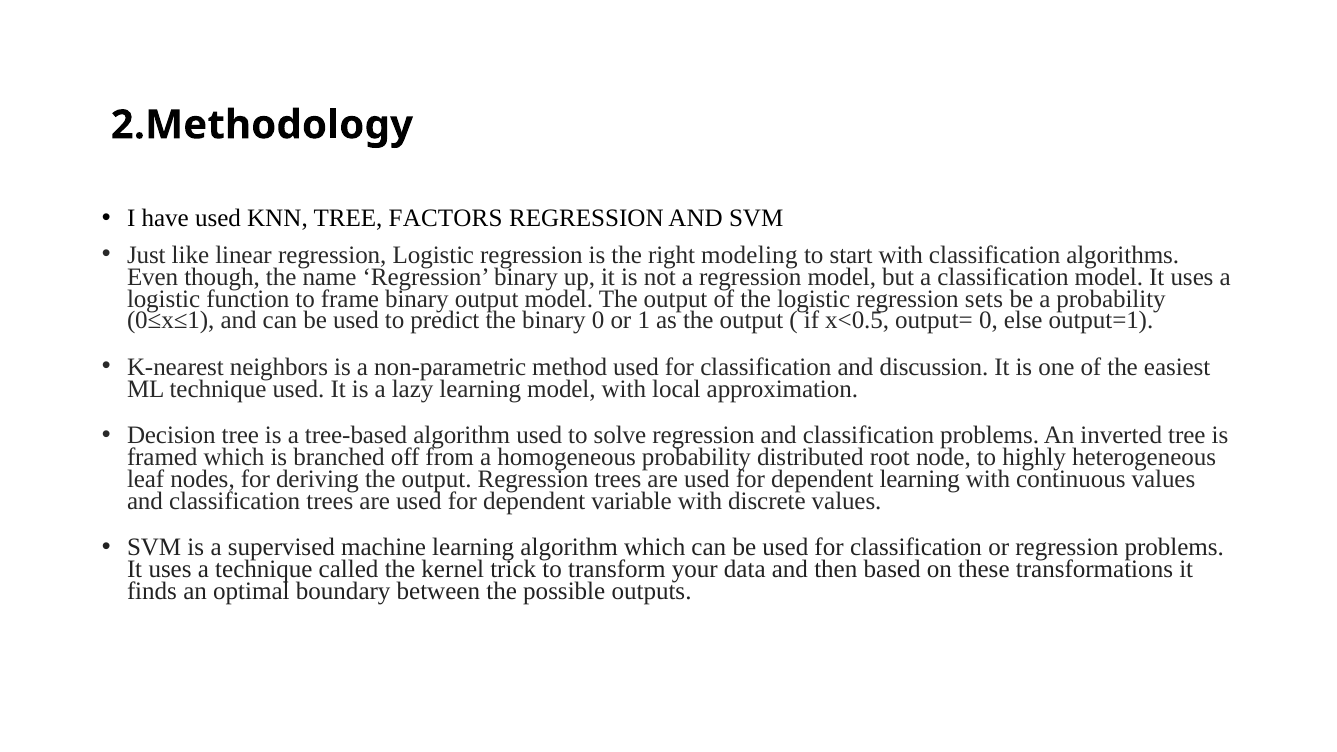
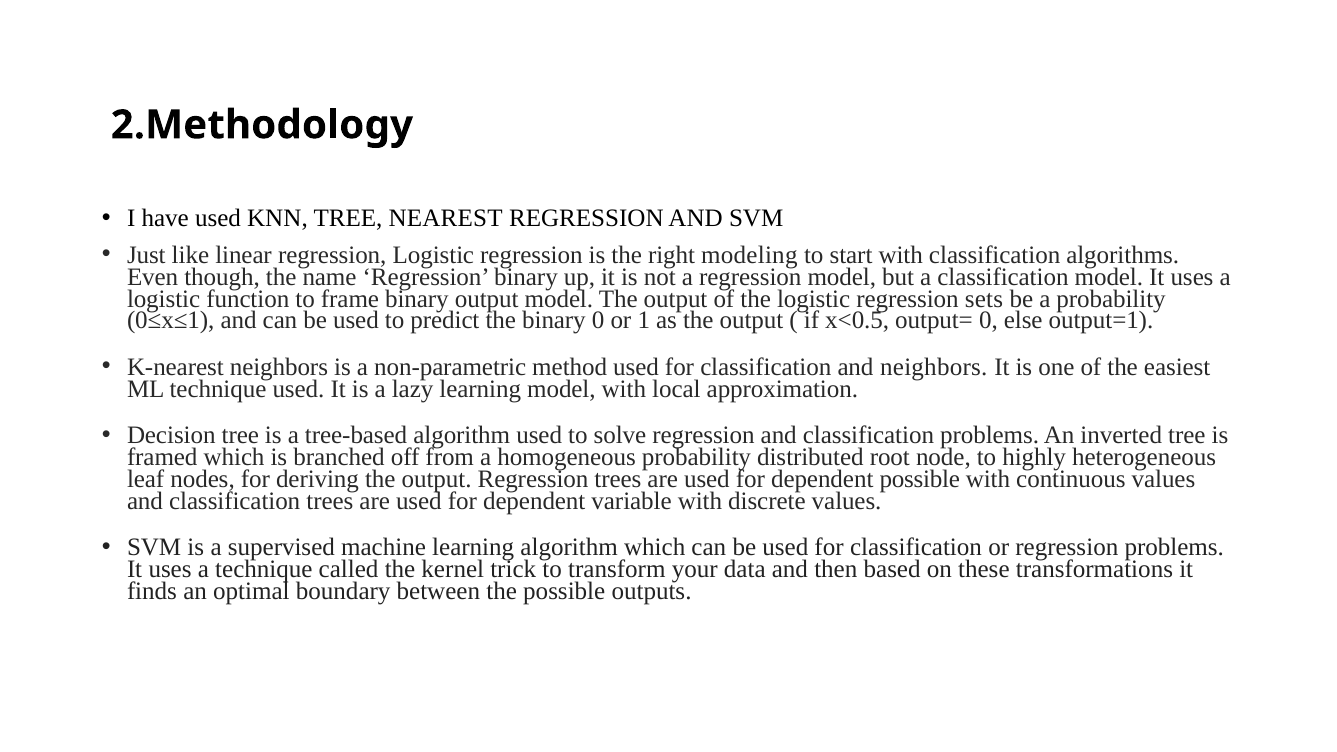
FACTORS: FACTORS -> NEAREST (446, 219)
and discussion: discussion -> neighbors (934, 367)
dependent learning: learning -> possible (920, 479)
